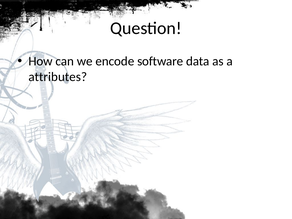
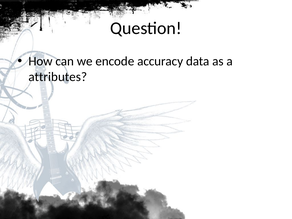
software: software -> accuracy (160, 61)
